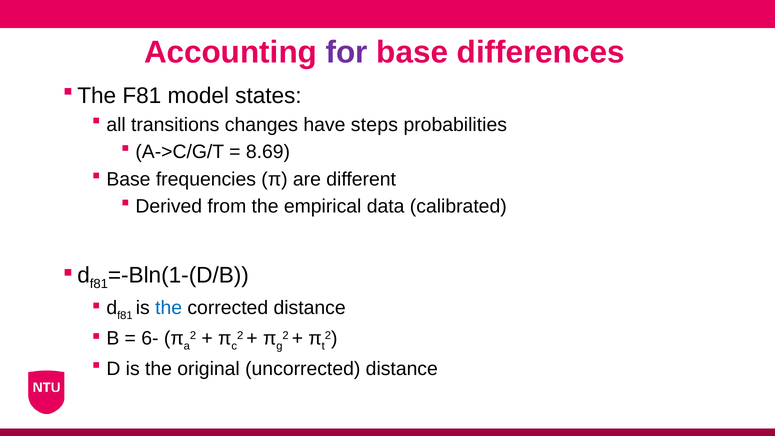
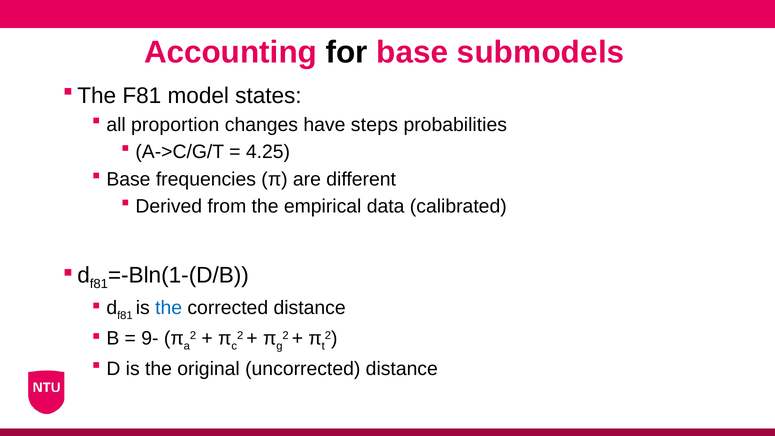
for colour: purple -> black (347, 52)
differences: differences -> submodels (541, 52)
transitions: transitions -> proportion (175, 125)
8.69: 8.69 -> 4.25 (268, 152)
6-: 6- -> 9- (150, 338)
